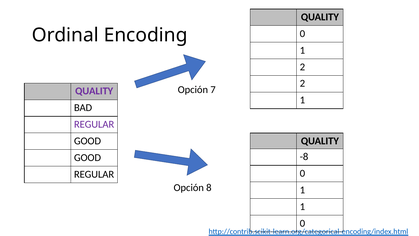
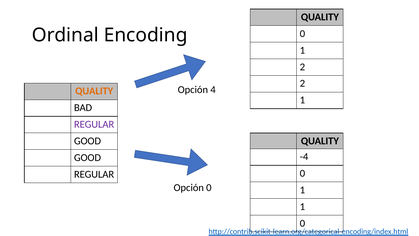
7: 7 -> 4 (213, 90)
QUALITY colour: purple -> orange (94, 91)
-8: -8 -> -4 (304, 157)
Opción 8: 8 -> 0 (209, 188)
